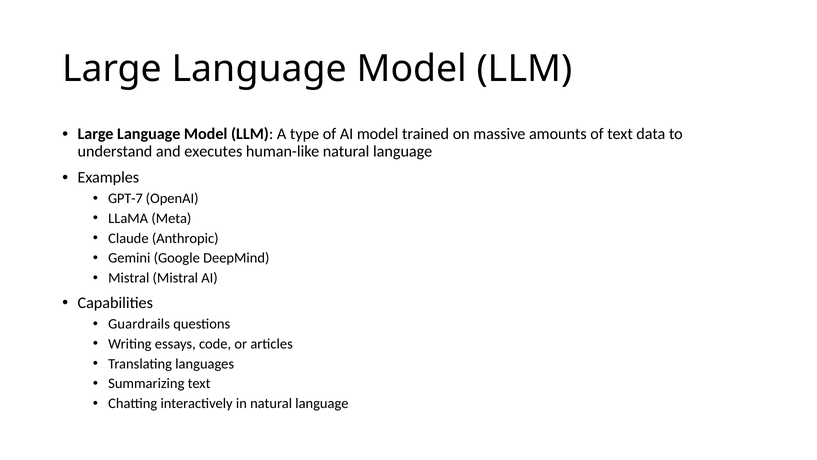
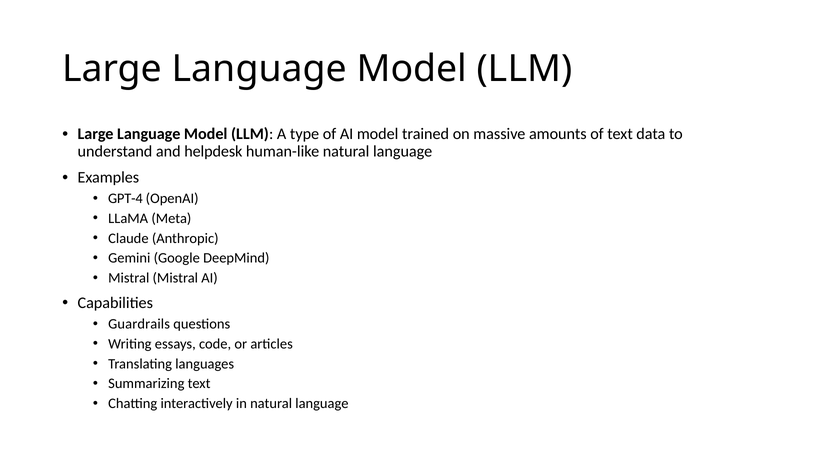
executes: executes -> helpdesk (213, 151)
GPT-7: GPT-7 -> GPT-4 (125, 198)
